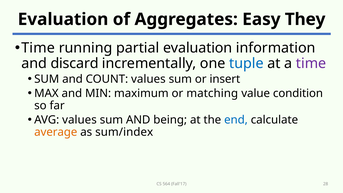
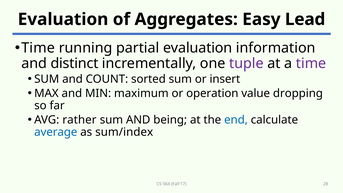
They: They -> Lead (305, 19)
discard: discard -> distinct (75, 63)
tuple colour: blue -> purple (246, 63)
COUNT values: values -> sorted (148, 79)
matching: matching -> operation (212, 93)
condition: condition -> dropping (298, 93)
AVG values: values -> rather (79, 120)
average colour: orange -> blue (56, 132)
